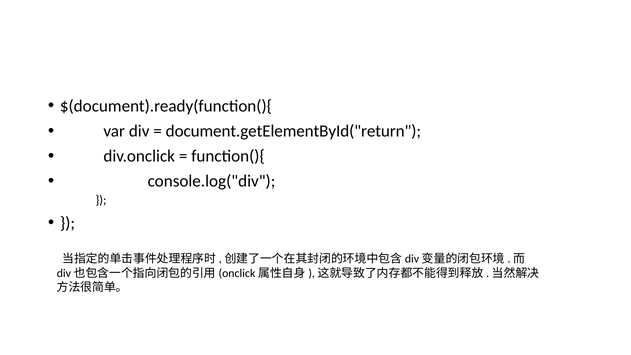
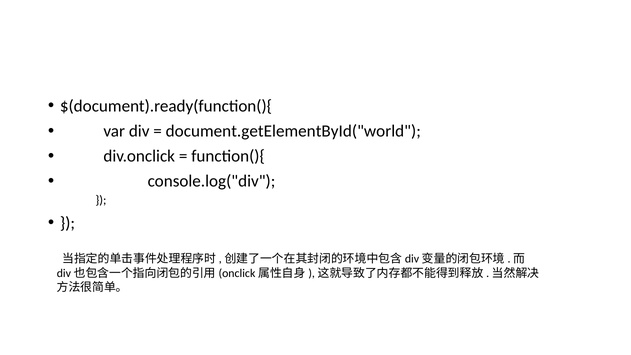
document.getElementById("return: document.getElementById("return -> document.getElementById("world (293, 131)
